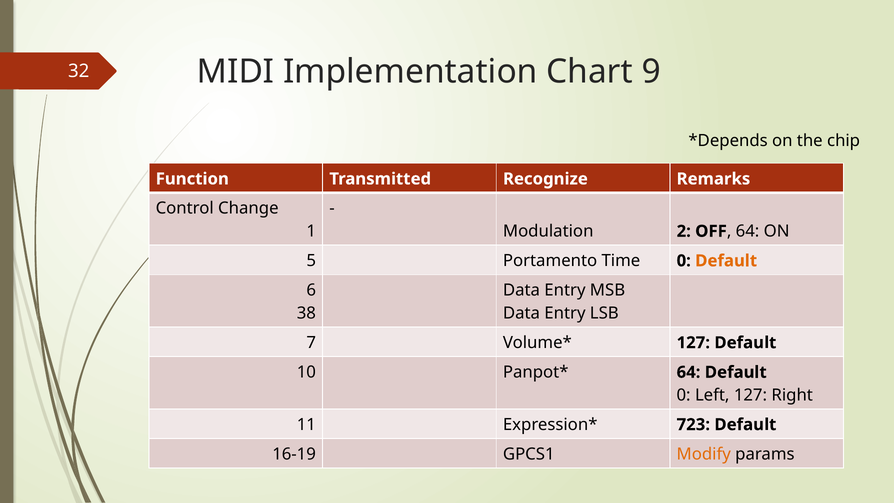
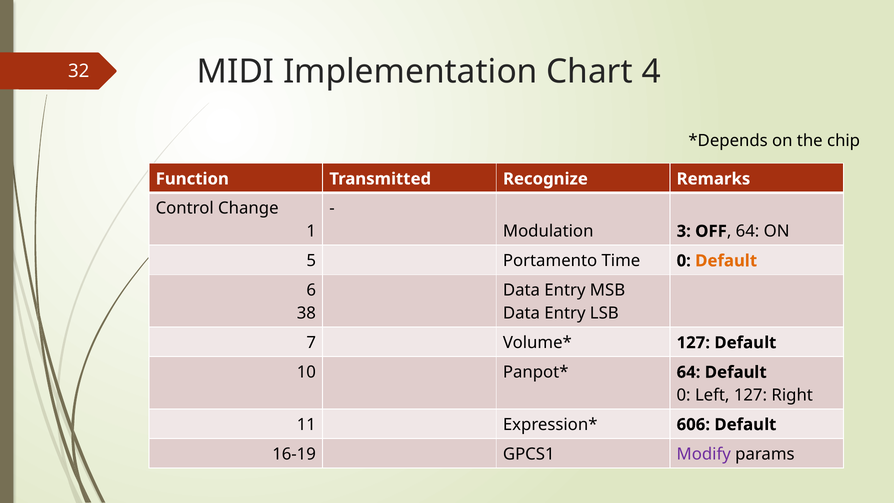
9: 9 -> 4 (651, 72)
2: 2 -> 3 (684, 231)
723: 723 -> 606 (693, 425)
Modify colour: orange -> purple (704, 454)
